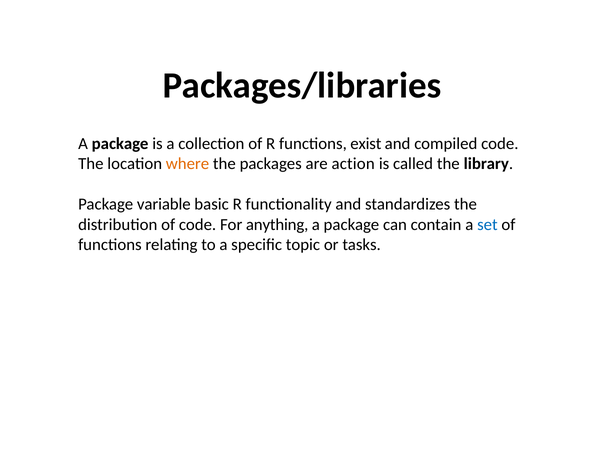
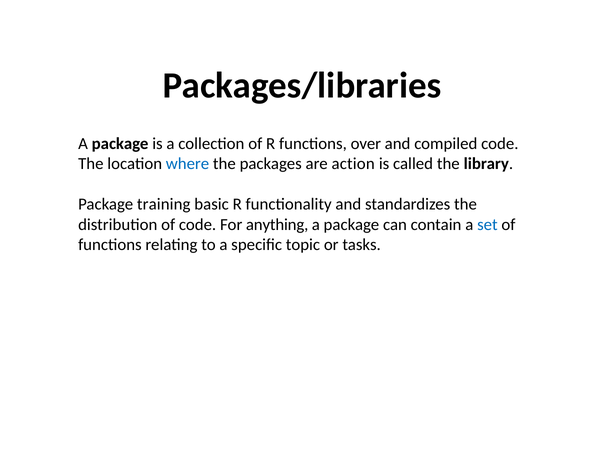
exist: exist -> over (366, 144)
where colour: orange -> blue (188, 164)
variable: variable -> training (164, 204)
